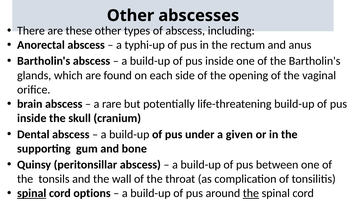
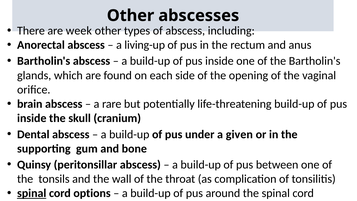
these: these -> week (79, 31)
typhi-up: typhi-up -> living-up (145, 45)
the underline: present -> none (251, 193)
